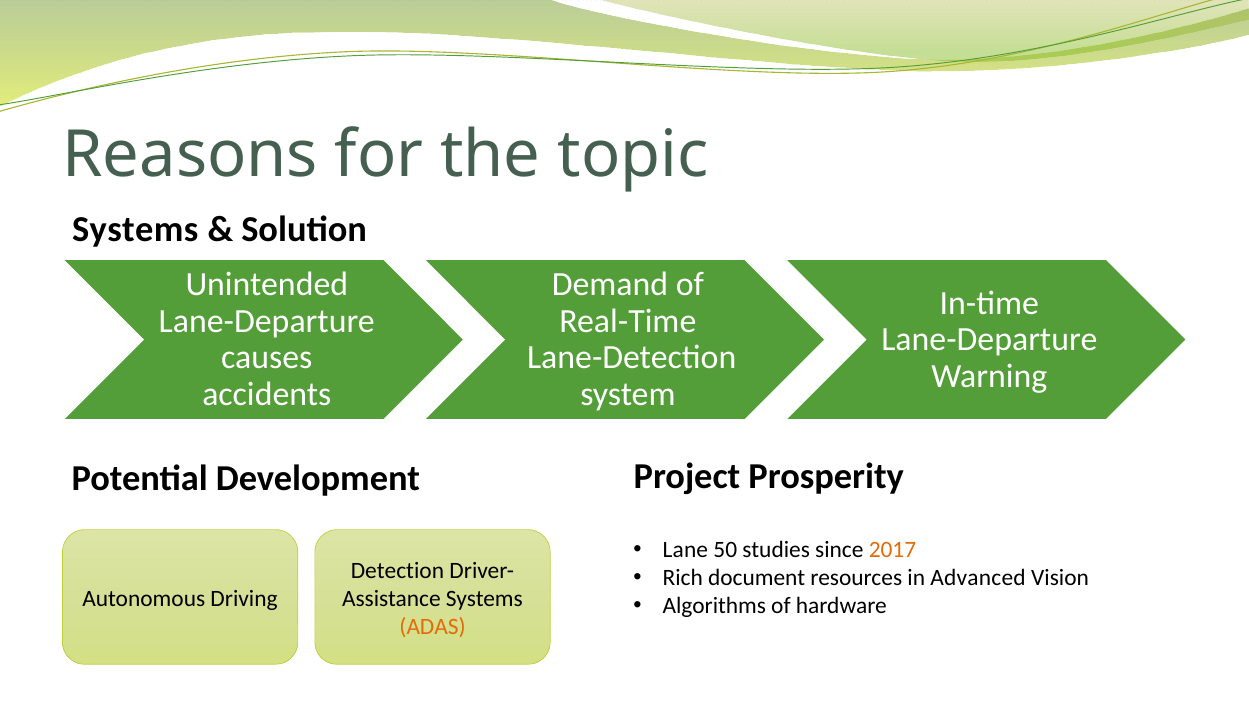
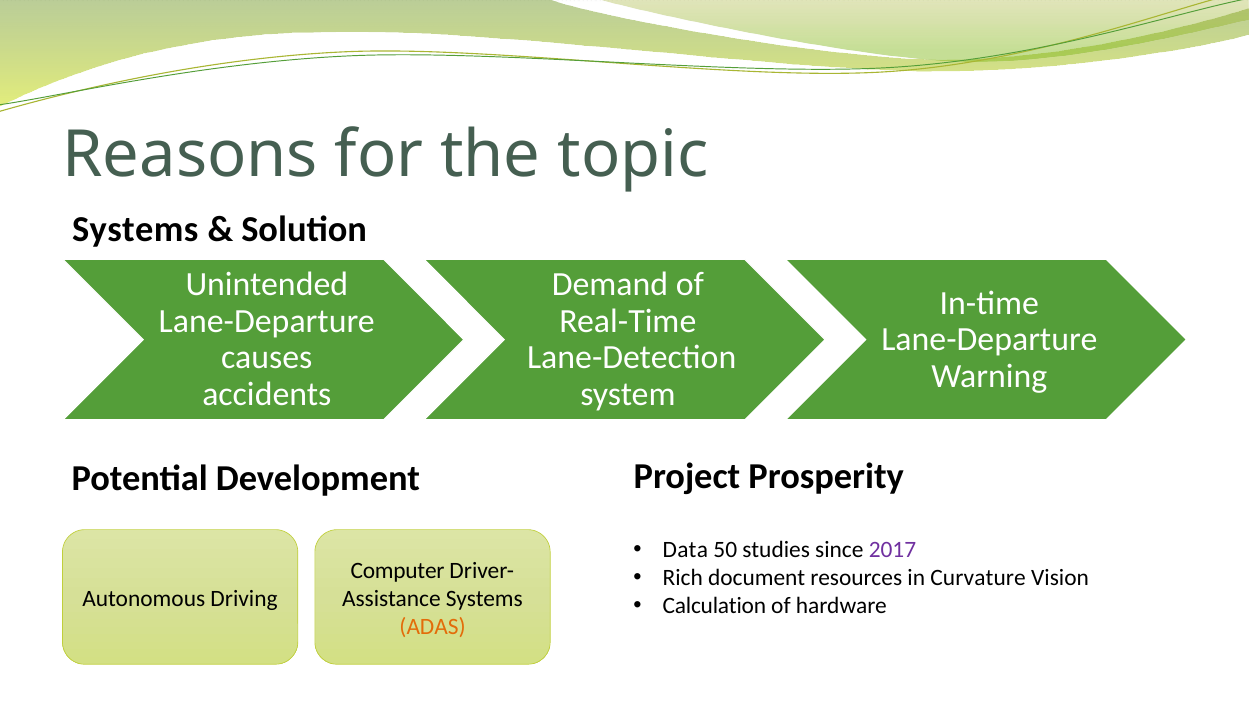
Lane: Lane -> Data (685, 550)
2017 colour: orange -> purple (892, 550)
Detection: Detection -> Computer (398, 570)
Advanced: Advanced -> Curvature (978, 578)
Algorithms: Algorithms -> Calculation (714, 606)
